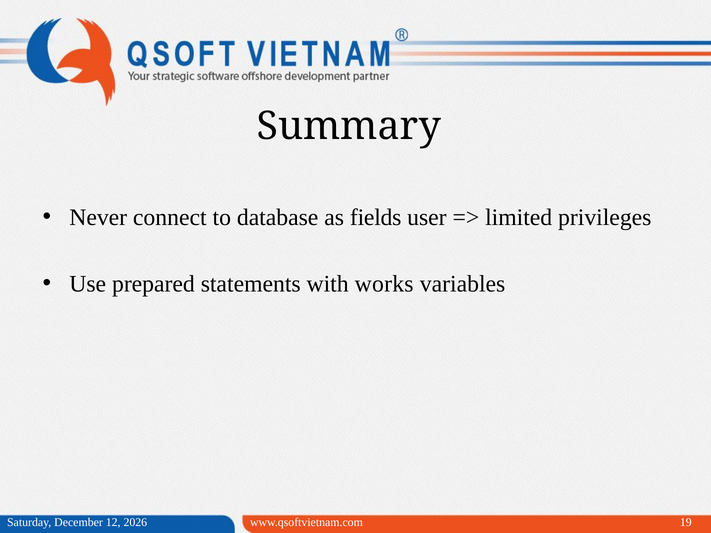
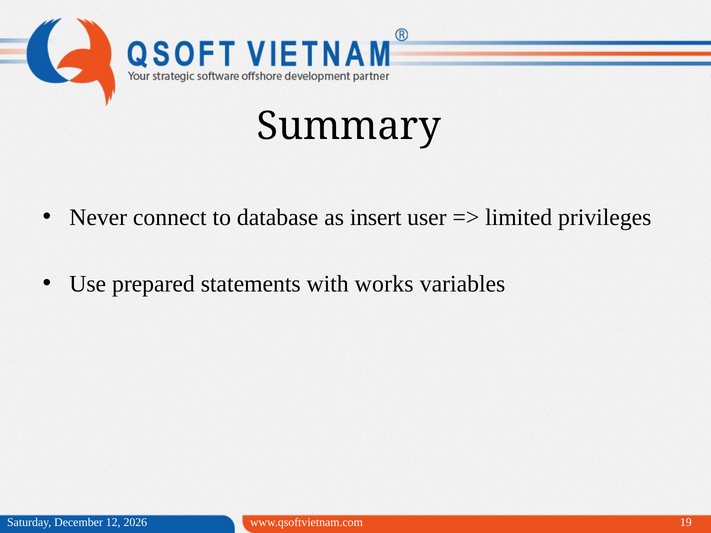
fields: fields -> insert (376, 217)
